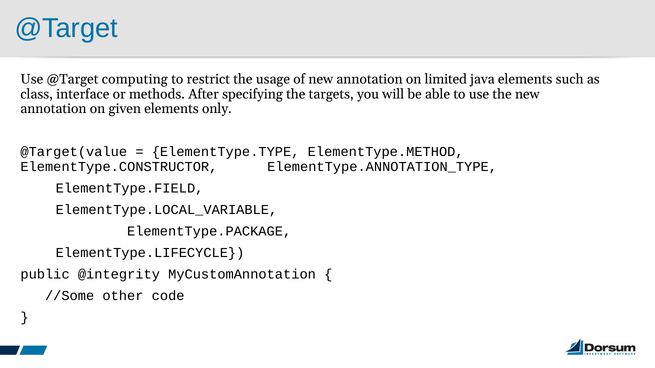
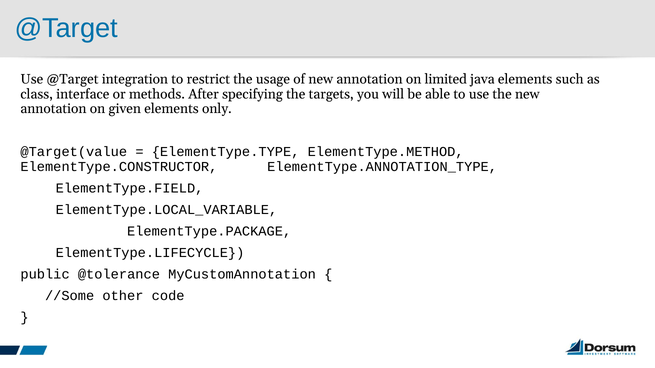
computing: computing -> integration (135, 79)
@integrity: @integrity -> @tolerance (119, 275)
